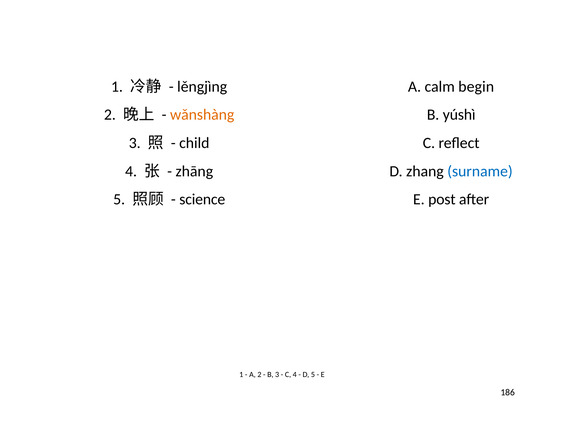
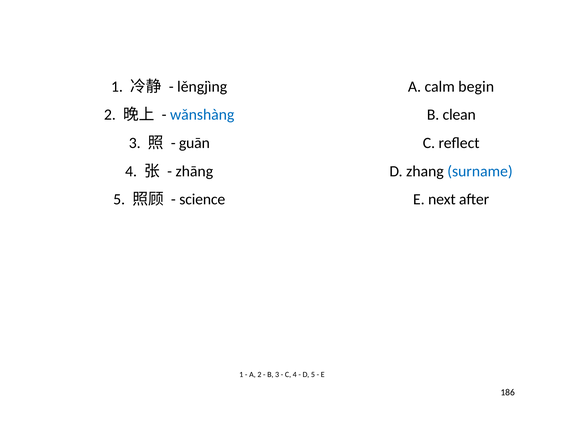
wǎnshàng colour: orange -> blue (202, 115)
yúshì: yúshì -> clean (459, 115)
child: child -> guān (194, 143)
post: post -> next (442, 199)
